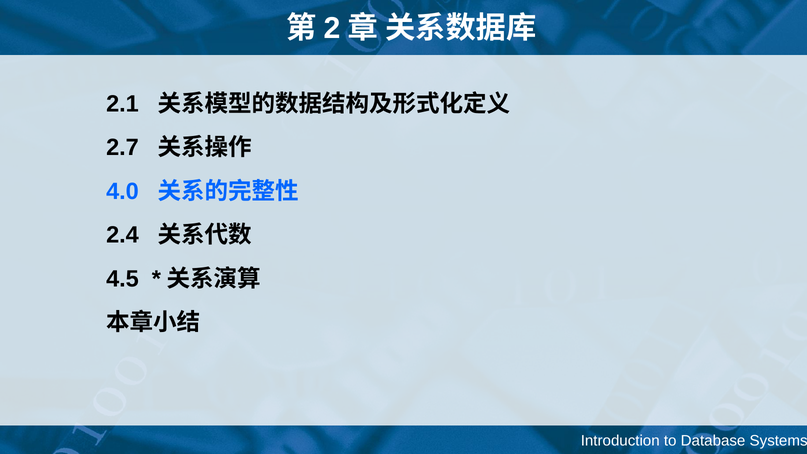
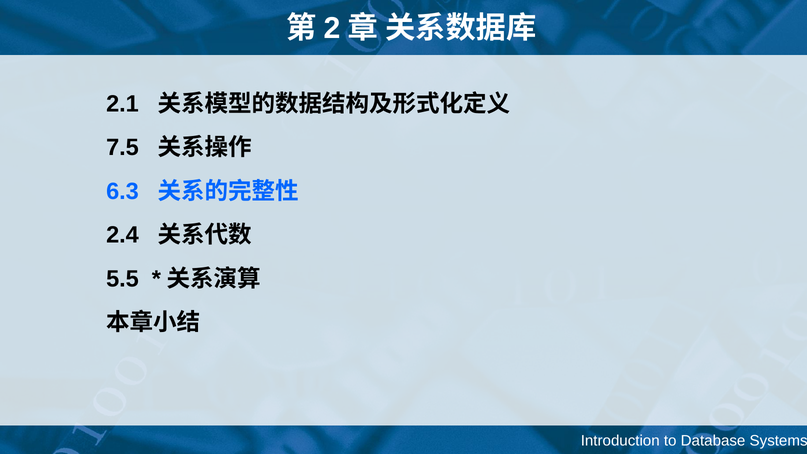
2.7: 2.7 -> 7.5 (123, 148)
4.0: 4.0 -> 6.3 (123, 191)
4.5: 4.5 -> 5.5 (123, 279)
